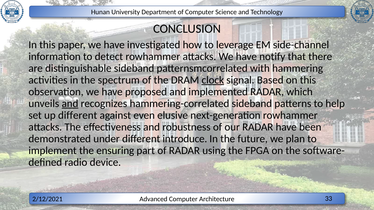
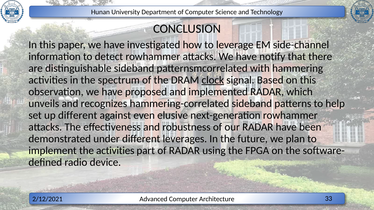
and underline: present -> none (70, 104)
introduce: introduce -> leverages (185, 139)
the ensuring: ensuring -> activities (115, 151)
